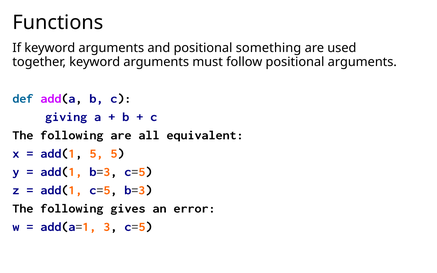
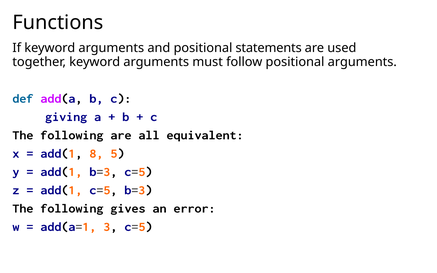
something: something -> statements (269, 48)
add(1 5: 5 -> 8 (96, 153)
